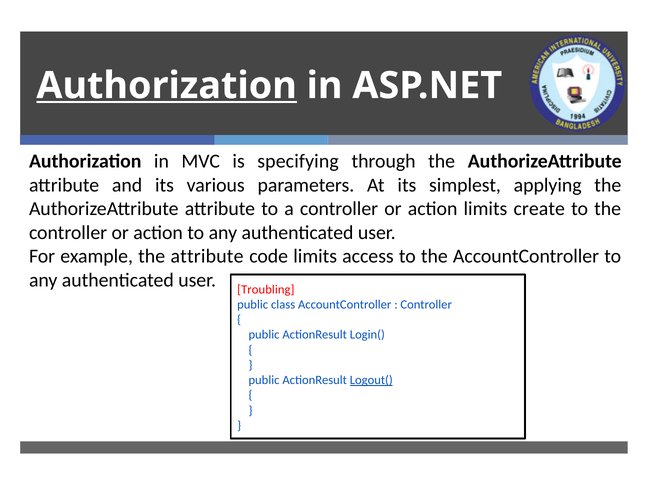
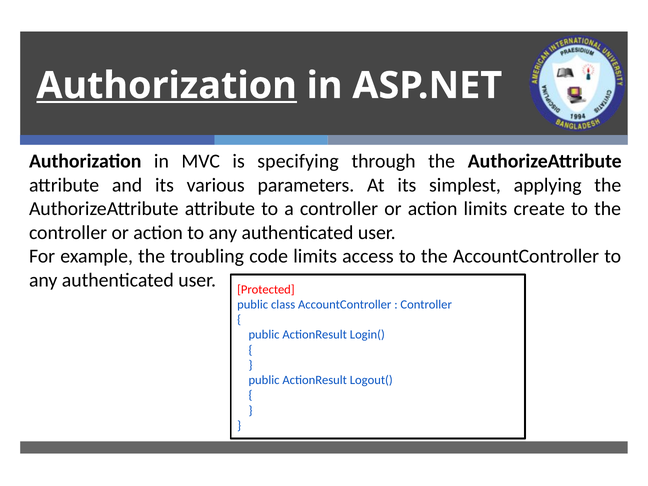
the attribute: attribute -> troubling (207, 256)
Troubling: Troubling -> Protected (266, 289)
Logout( underline: present -> none (371, 380)
